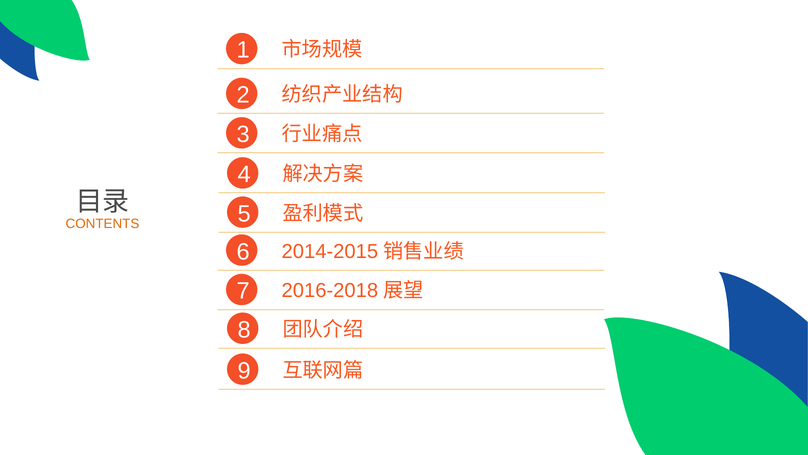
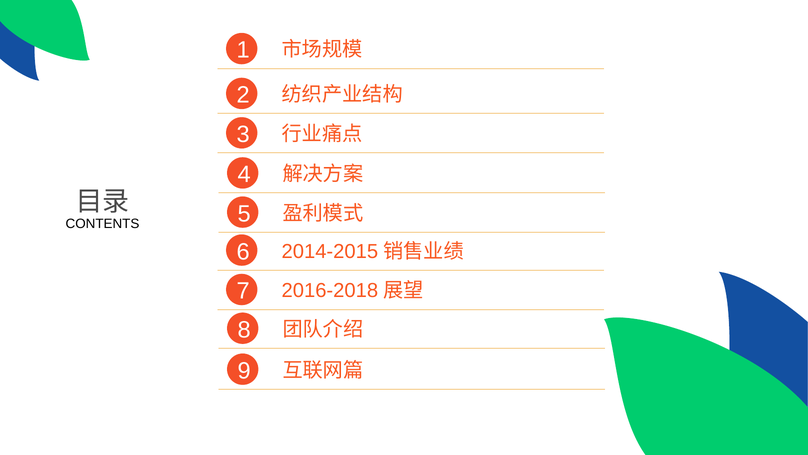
CONTENTS colour: orange -> black (102, 224)
